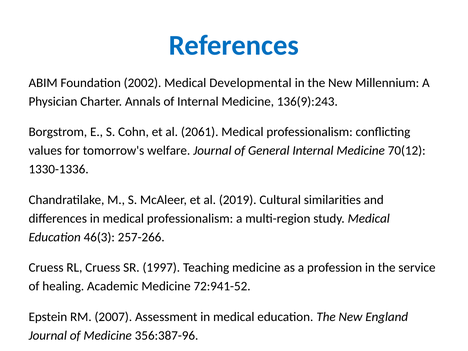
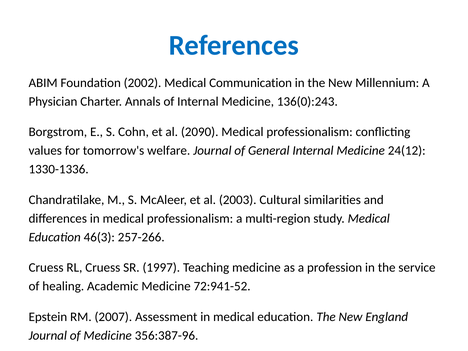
Developmental: Developmental -> Communication (251, 83)
136(9):243: 136(9):243 -> 136(0):243 (307, 102)
2061: 2061 -> 2090 (200, 132)
70(12: 70(12 -> 24(12 (407, 151)
2019: 2019 -> 2003 (238, 200)
